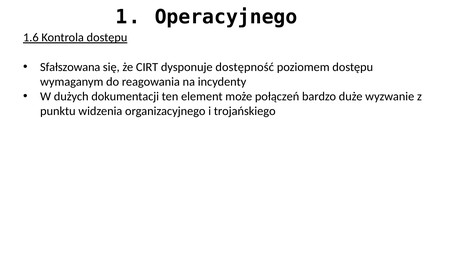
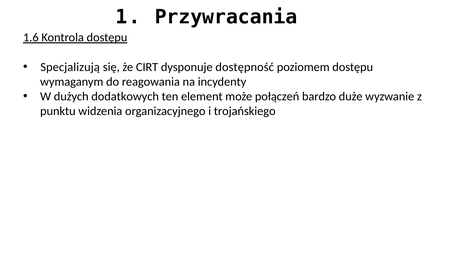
Operacyjnego: Operacyjnego -> Przywracania (226, 17)
Sfałszowana: Sfałszowana -> Specjalizują (70, 67)
dokumentacji: dokumentacji -> dodatkowych (125, 97)
